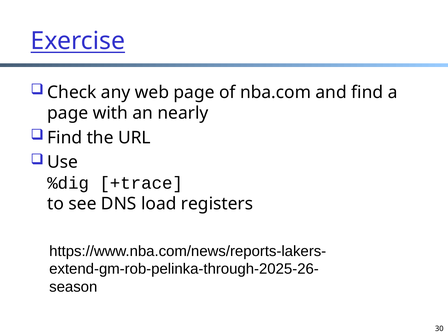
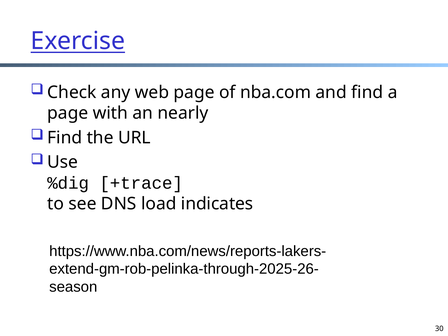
registers: registers -> indicates (217, 204)
